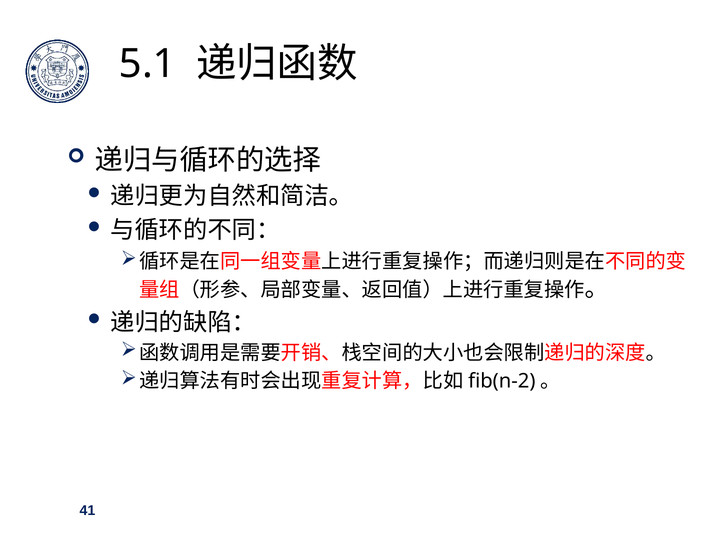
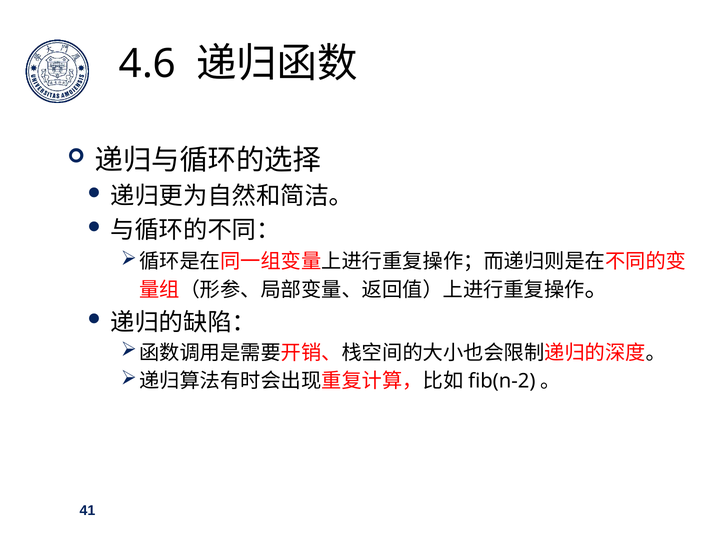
5.1: 5.1 -> 4.6 (147, 64)
